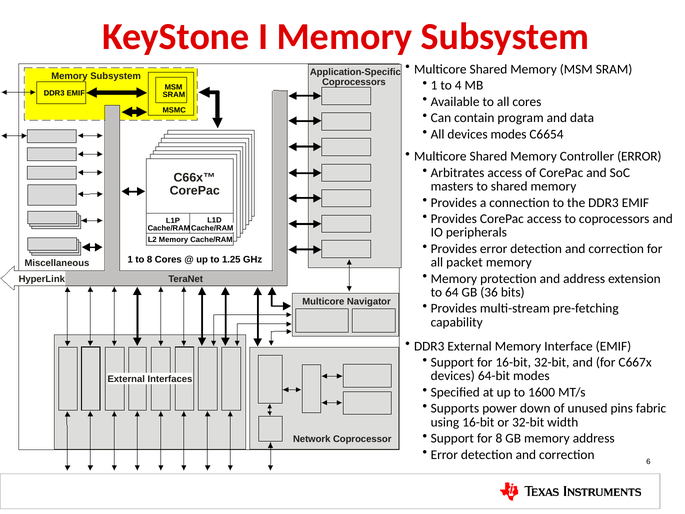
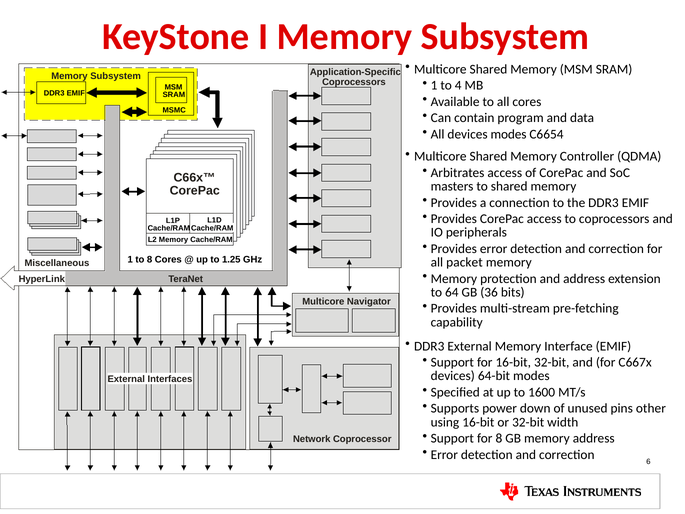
Controller ERROR: ERROR -> QDMA (639, 156)
fabric: fabric -> other (651, 408)
